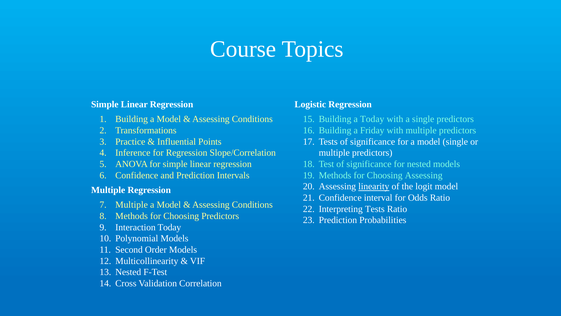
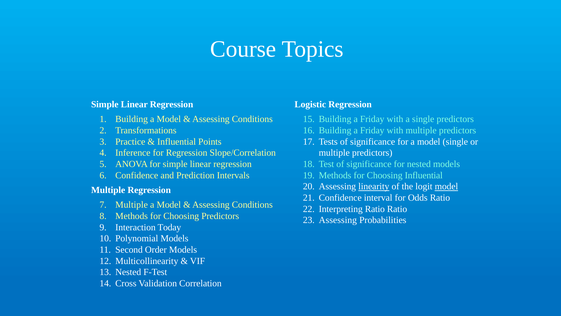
Today: Today -> Friday (372, 119)
Choosing Assessing: Assessing -> Influential (424, 175)
model underline: none -> present (446, 186)
Interpreting Tests: Tests -> Ratio (375, 209)
Prediction: Prediction -> Assessing (338, 220)
